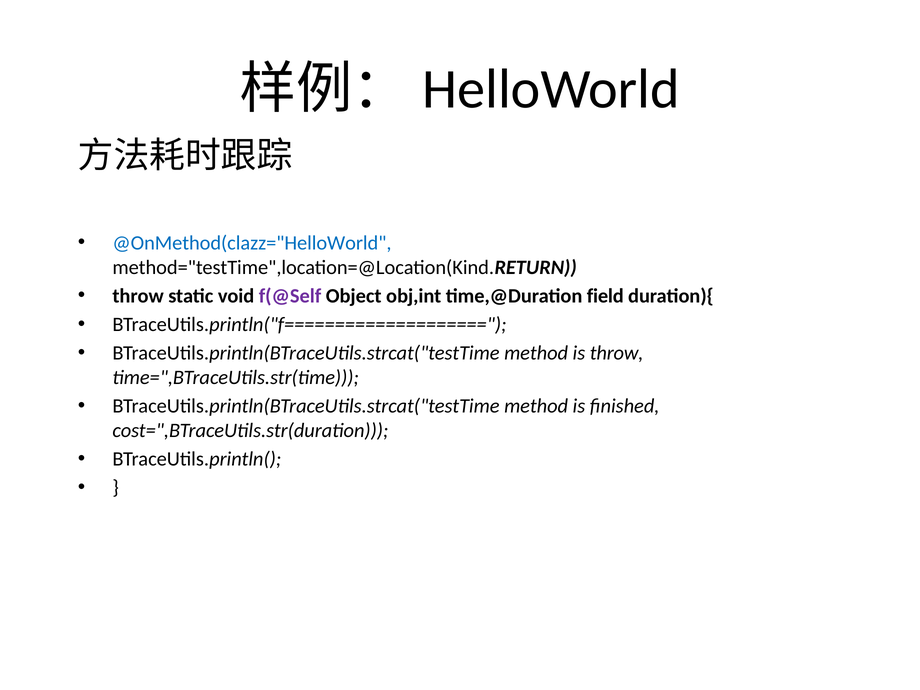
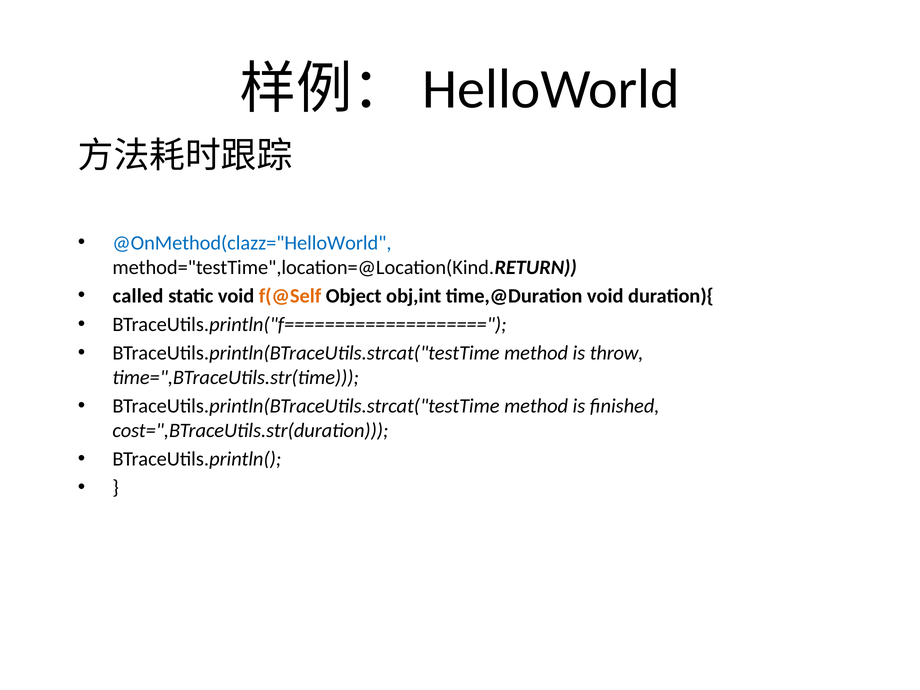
throw: throw -> called (138, 296)
f(@Self colour: purple -> orange (290, 296)
time,@Duration field: field -> void (605, 296)
